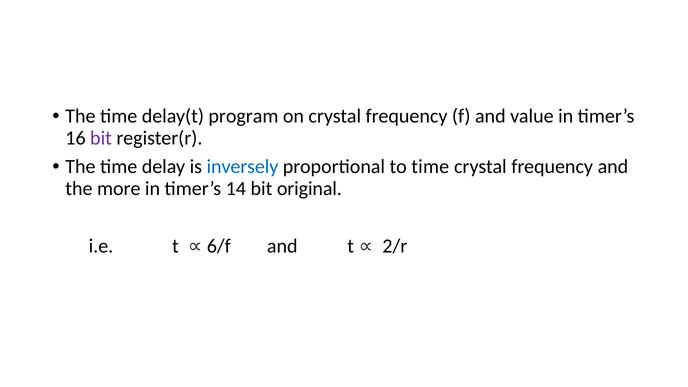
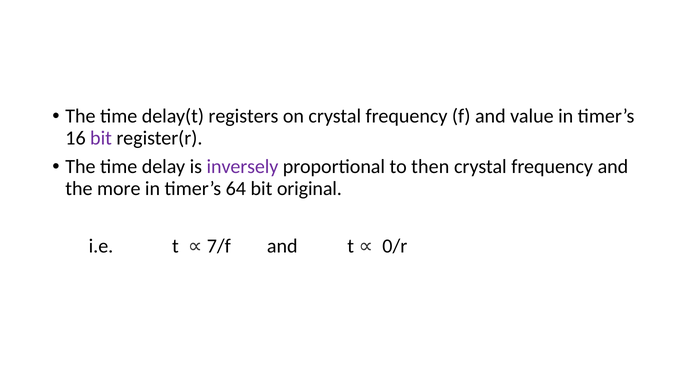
program: program -> registers (243, 116)
inversely colour: blue -> purple (243, 167)
to time: time -> then (430, 167)
14: 14 -> 64 (236, 189)
6/f: 6/f -> 7/f (219, 246)
2/r: 2/r -> 0/r (395, 246)
